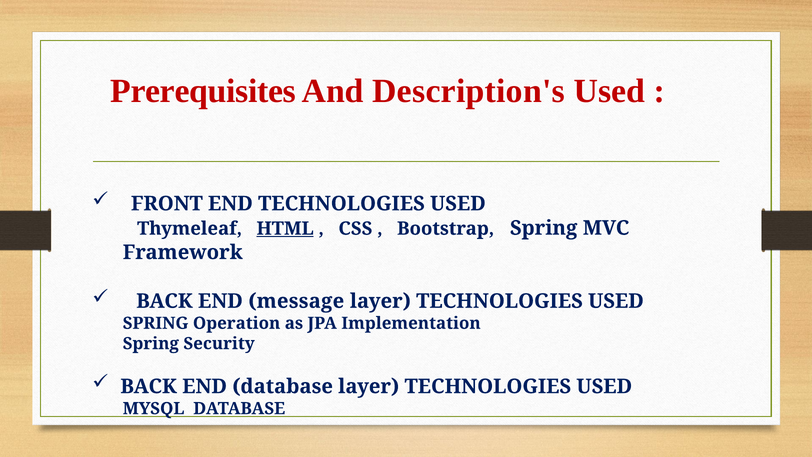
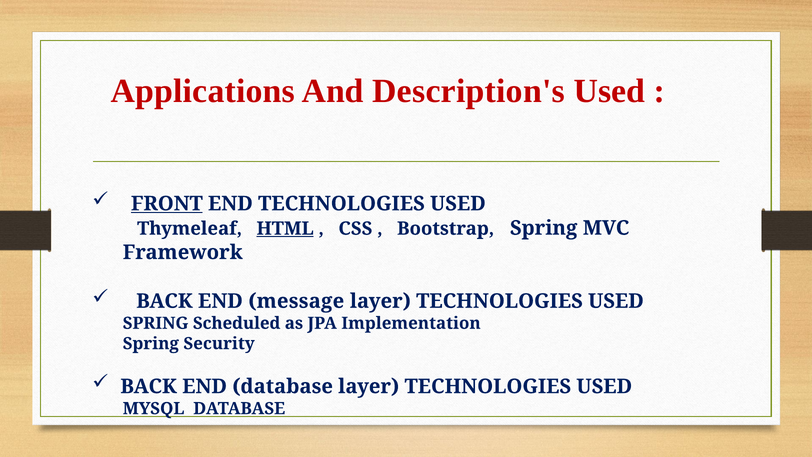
Prerequisites: Prerequisites -> Applications (203, 91)
FRONT underline: none -> present (167, 204)
Operation: Operation -> Scheduled (237, 323)
